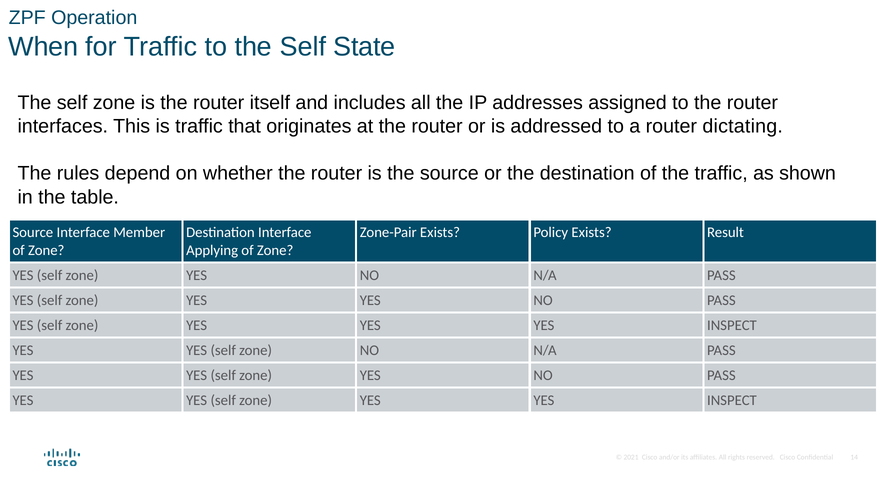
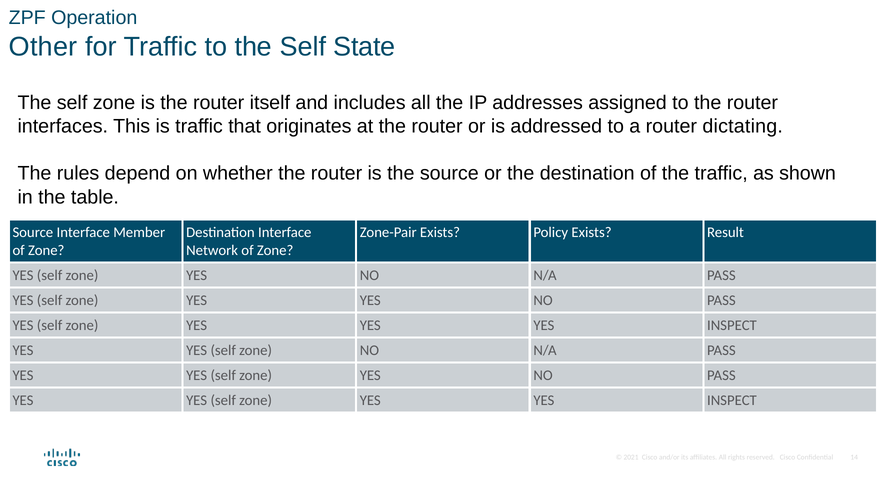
When: When -> Other (43, 47)
Applying: Applying -> Network (212, 251)
